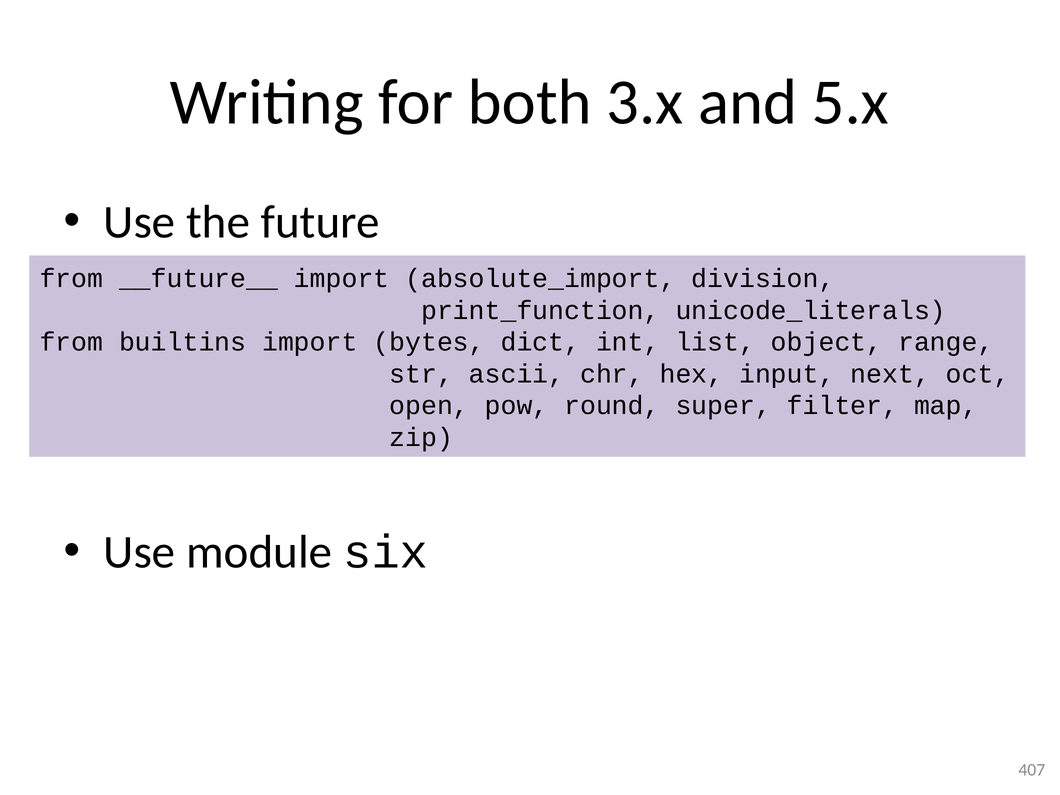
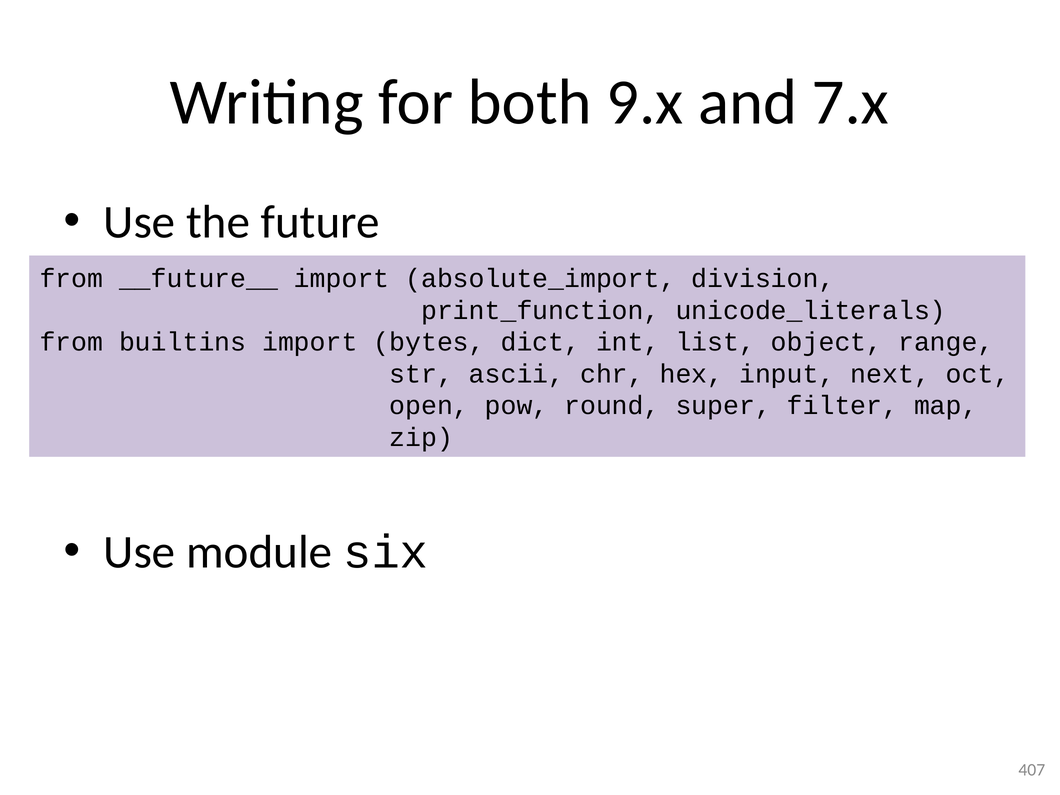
3.x: 3.x -> 9.x (645, 103)
5.x: 5.x -> 7.x (850, 103)
